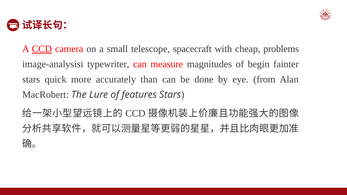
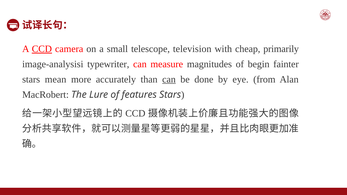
spacecraft: spacecraft -> television (192, 49)
problems: problems -> primarily (281, 49)
quick: quick -> mean (56, 79)
can underline: none -> present (169, 79)
